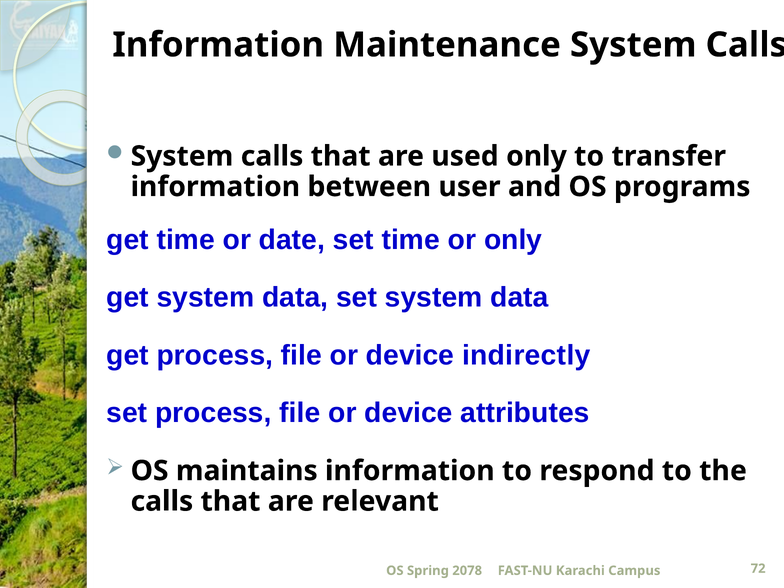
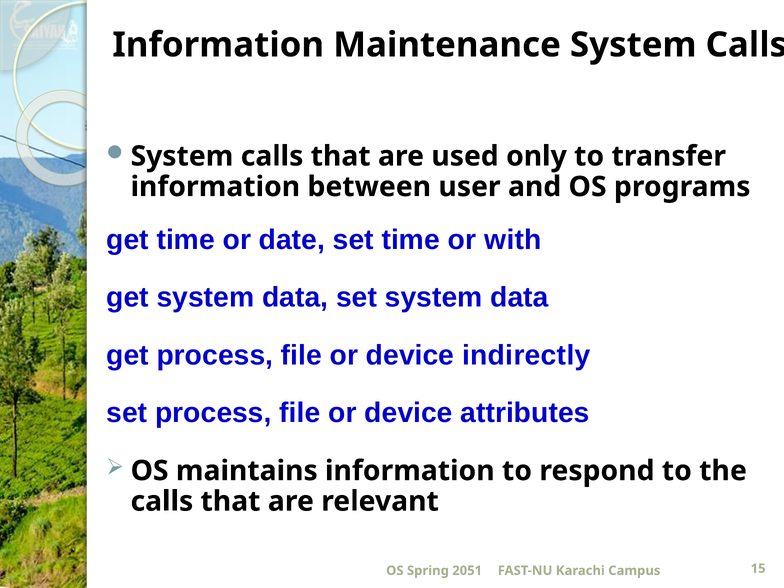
or only: only -> with (513, 240)
2078: 2078 -> 2051 (467, 571)
72: 72 -> 15 (758, 569)
